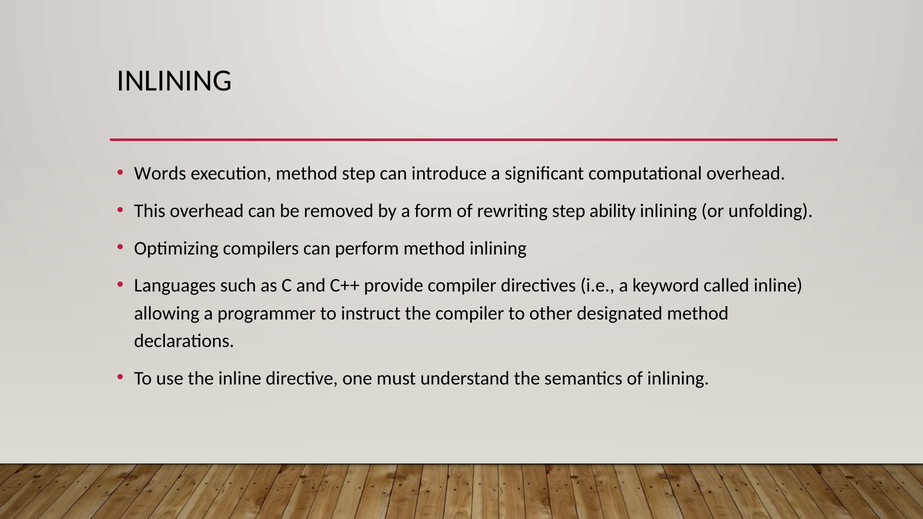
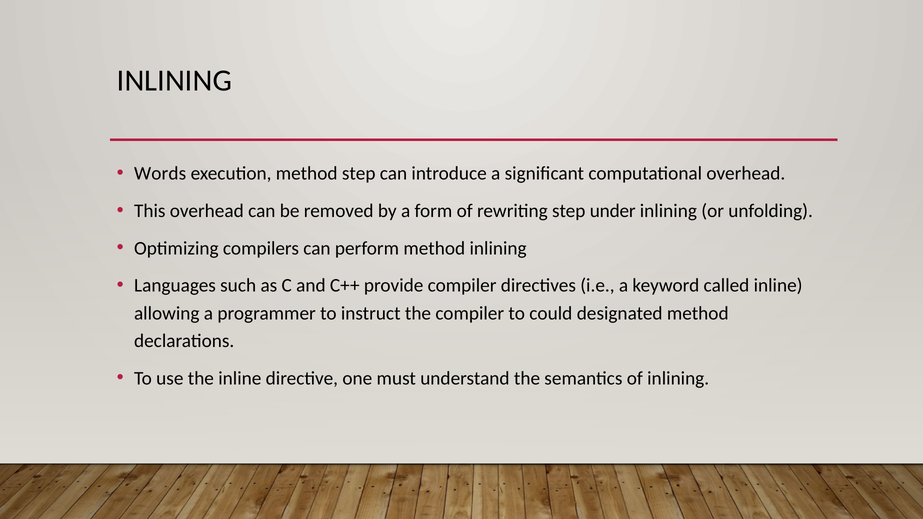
ability: ability -> under (613, 211)
other: other -> could (551, 313)
